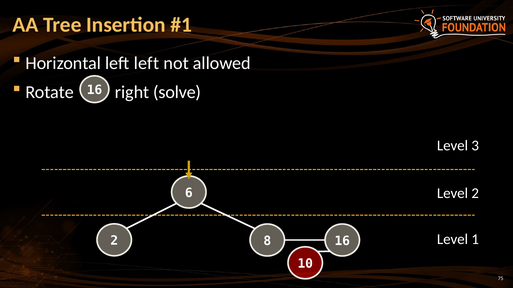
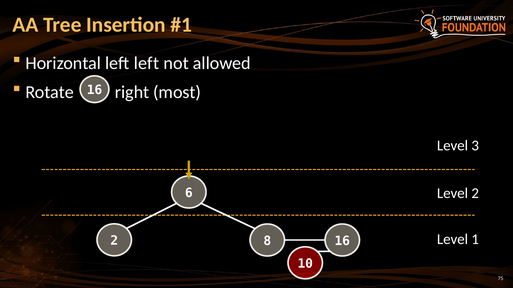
solve: solve -> most (177, 92)
